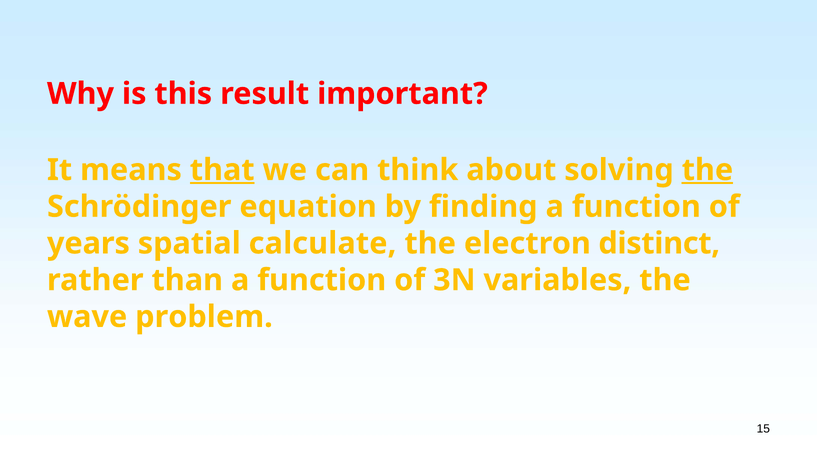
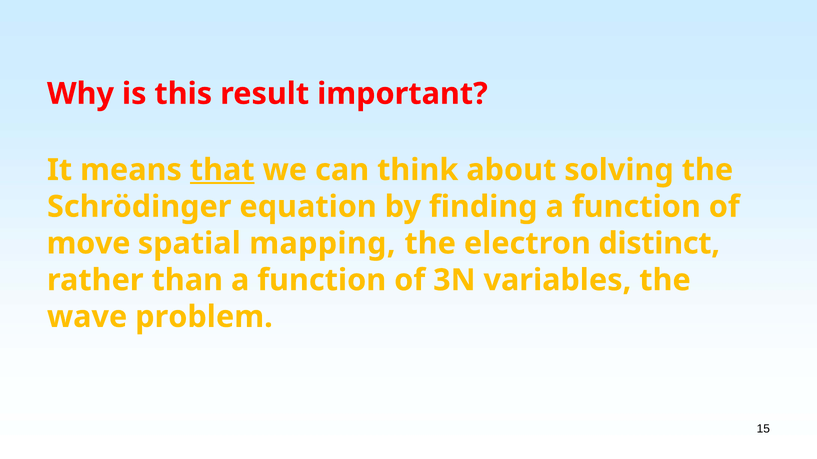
the underline: present -> none (707, 170)
years: years -> move (89, 244)
calculate: calculate -> mapping (322, 244)
